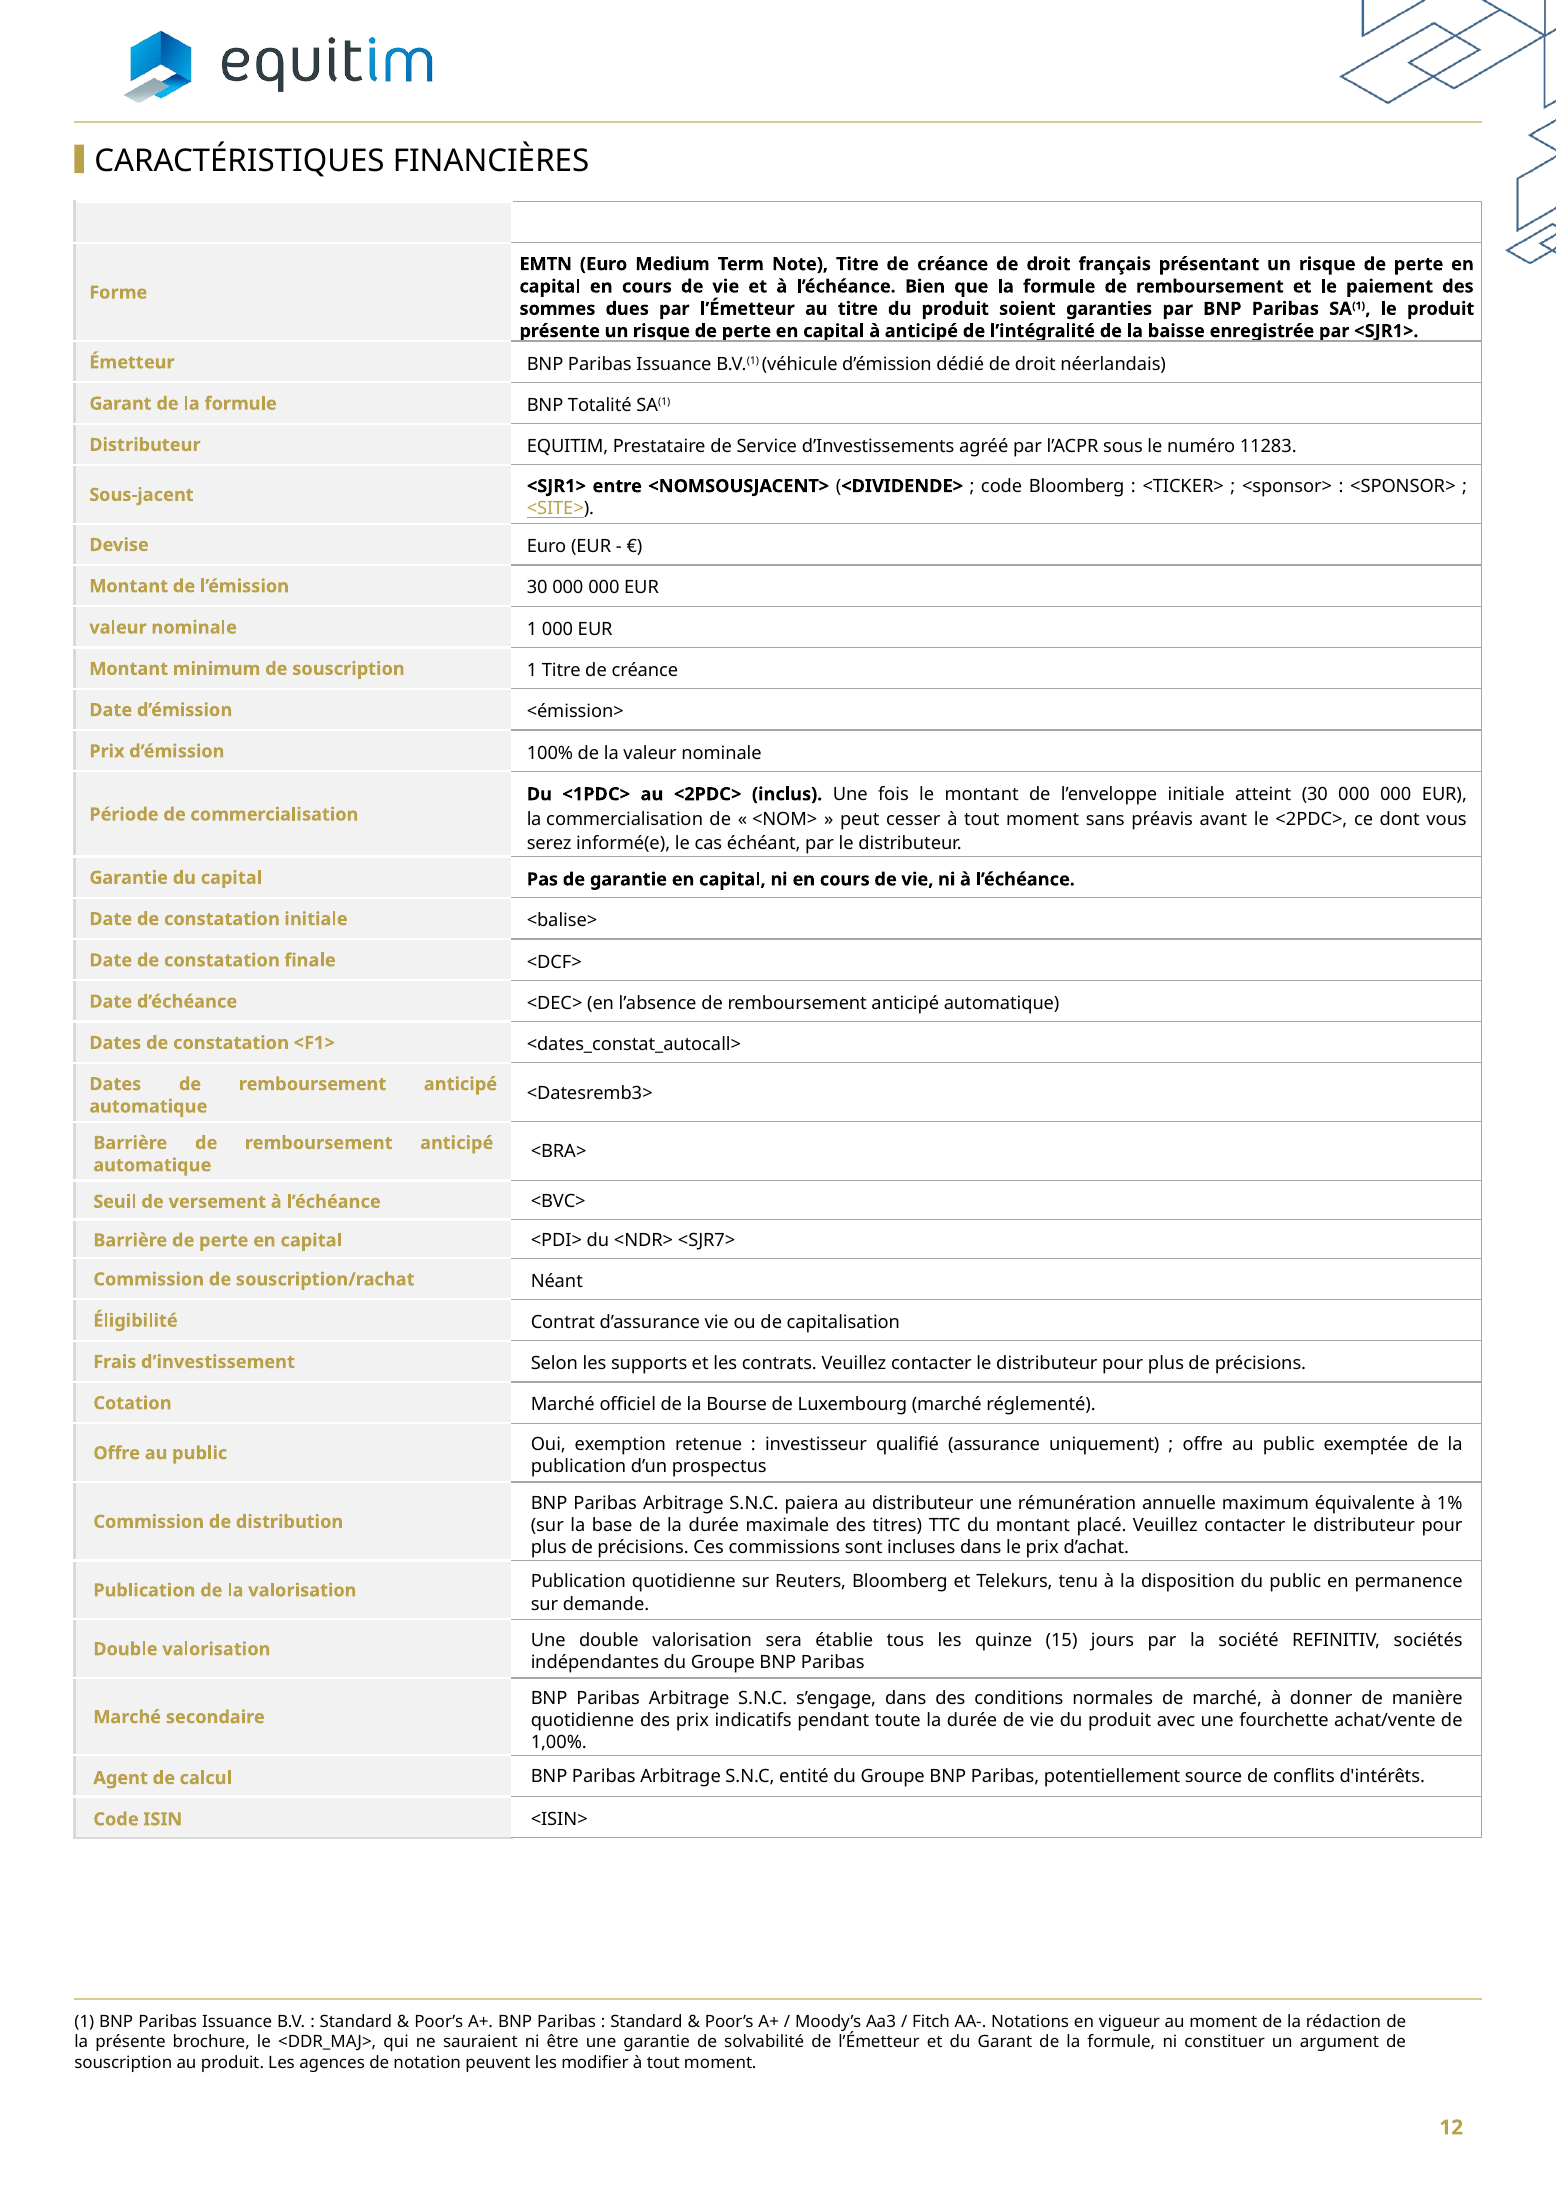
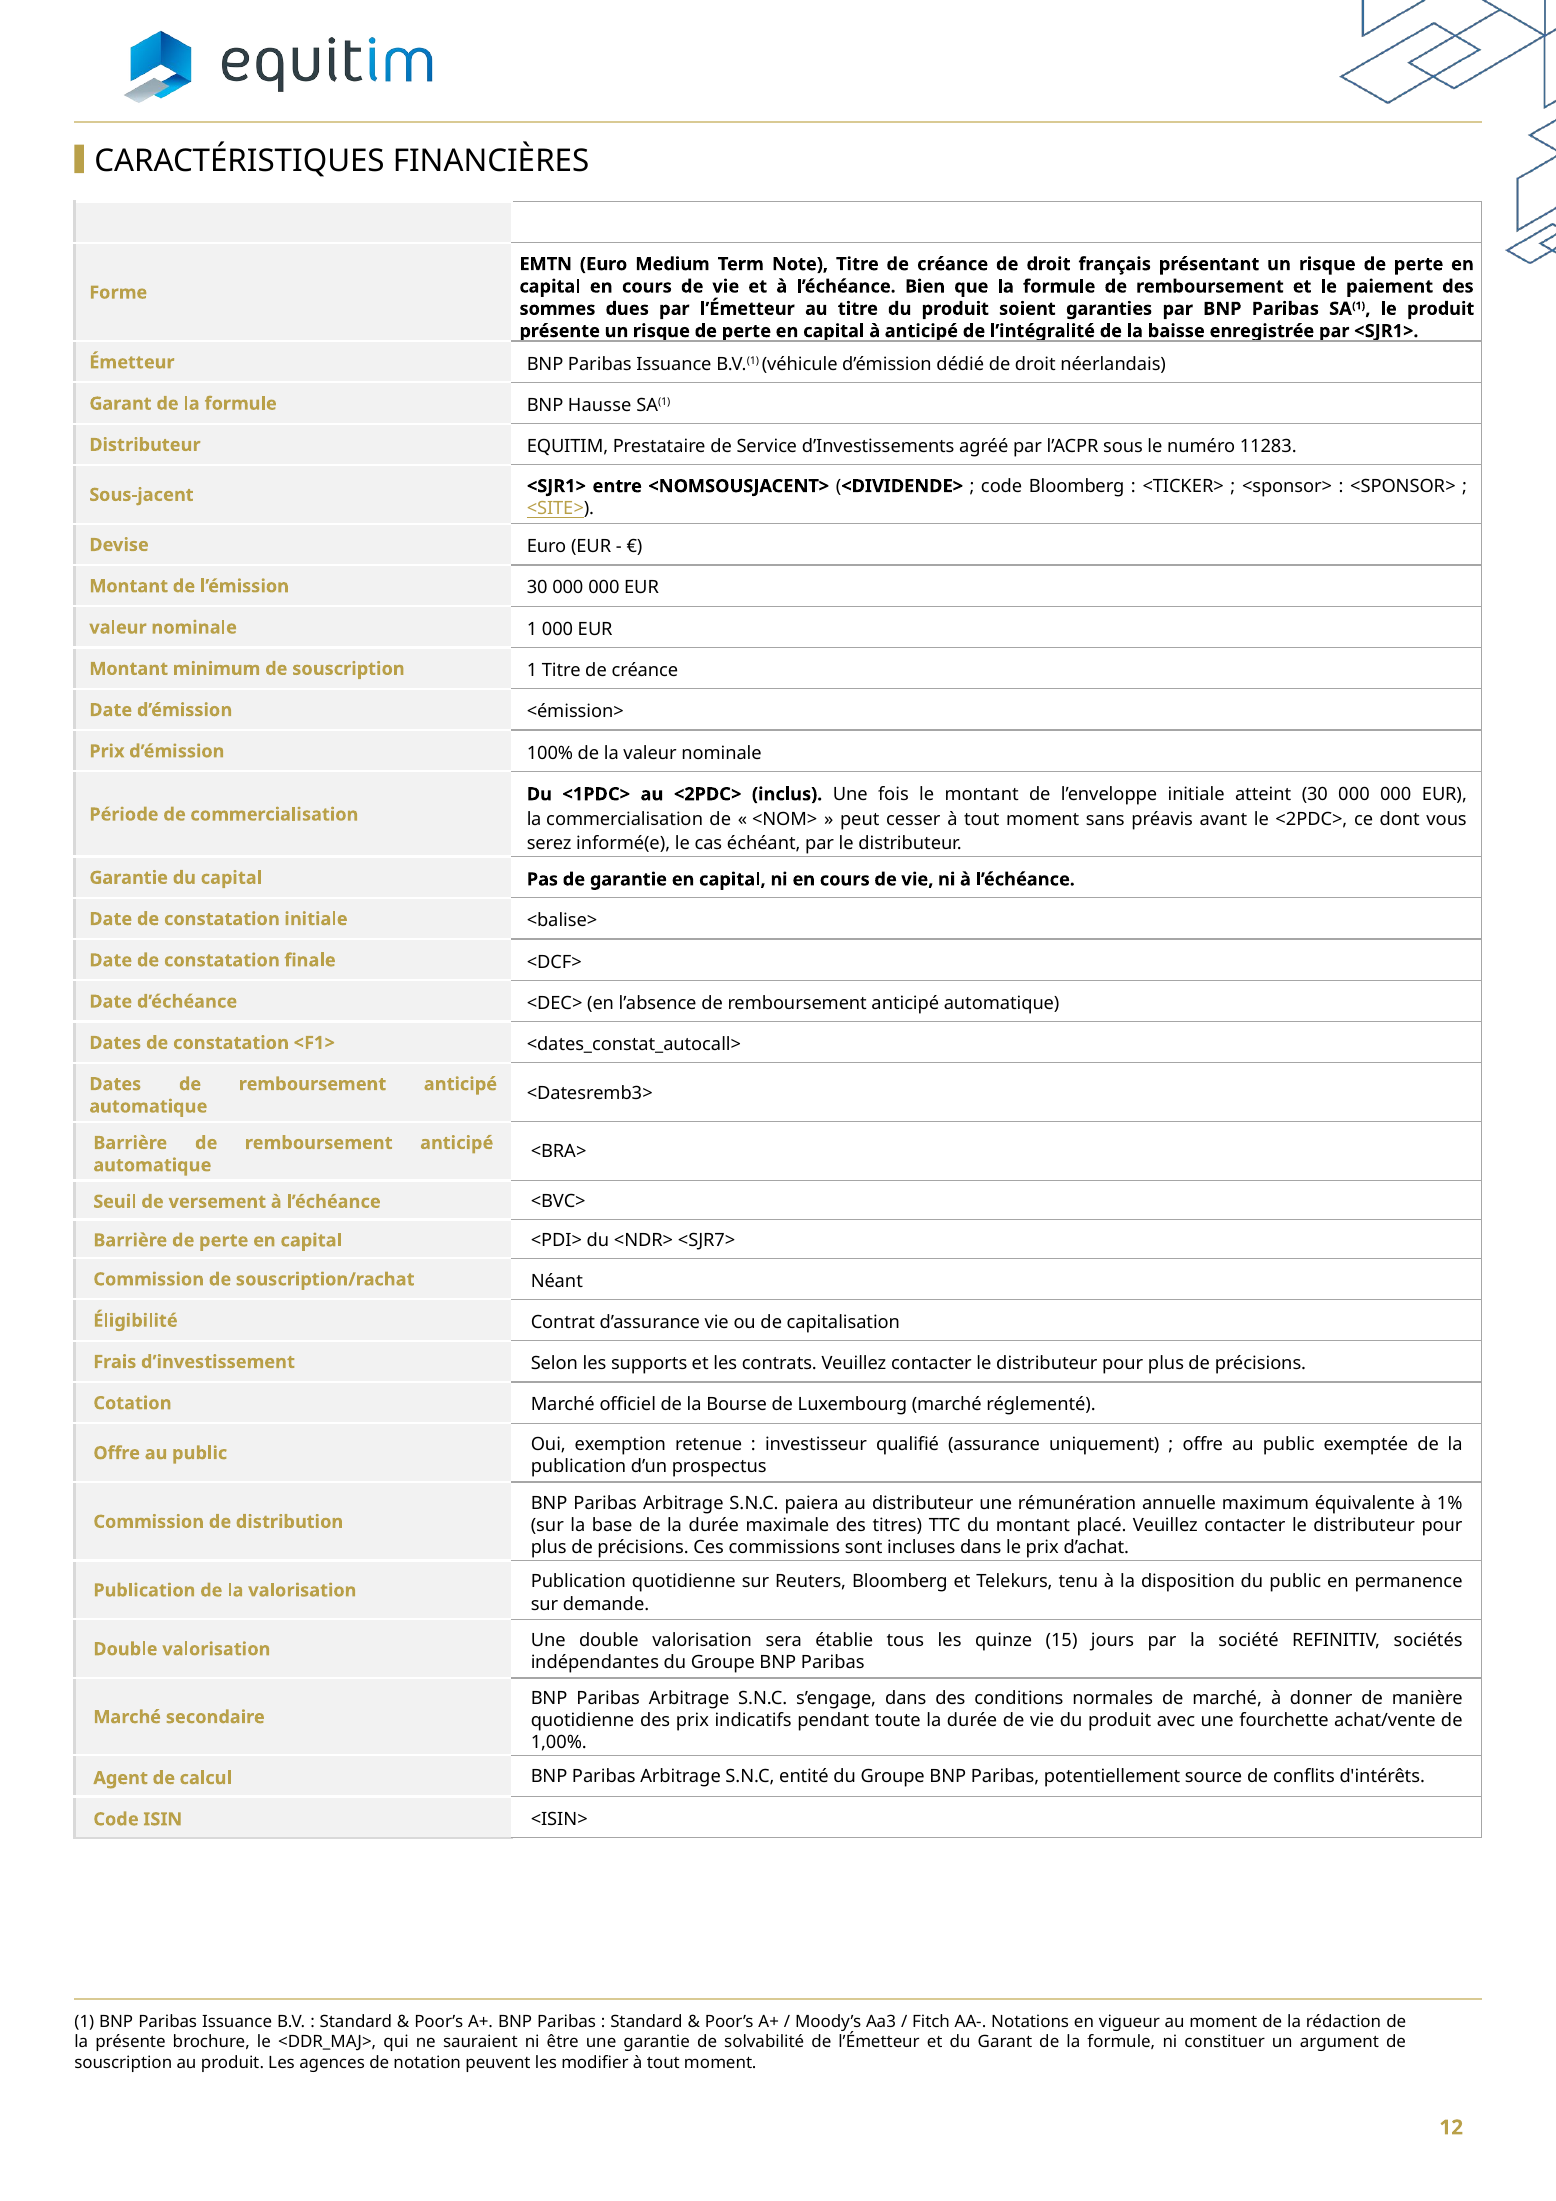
Totalité: Totalité -> Hausse (600, 405)
